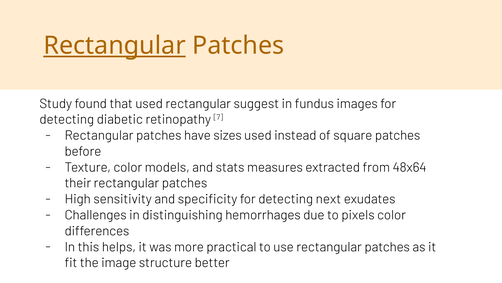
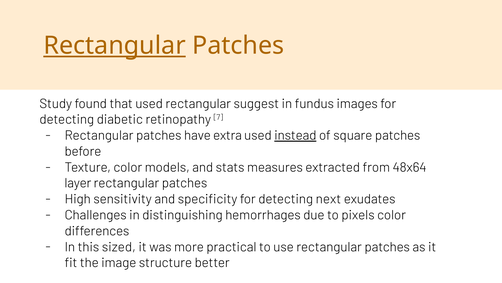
sizes: sizes -> extra (228, 135)
instead underline: none -> present (295, 135)
their: their -> layer (78, 183)
helps: helps -> sized (119, 246)
